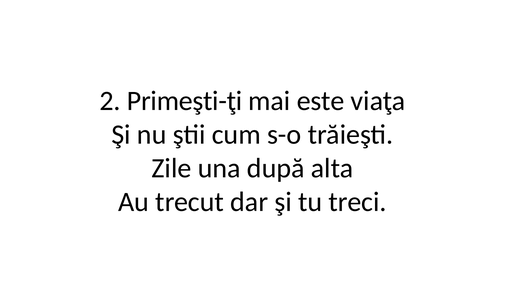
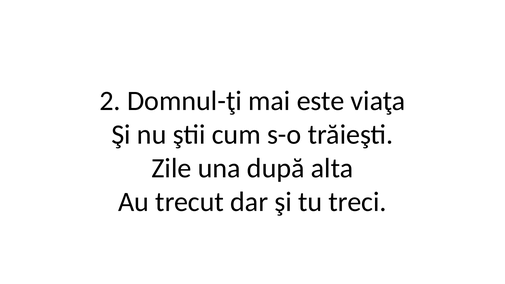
Primeşti-ţi: Primeşti-ţi -> Domnul-ţi (184, 101)
